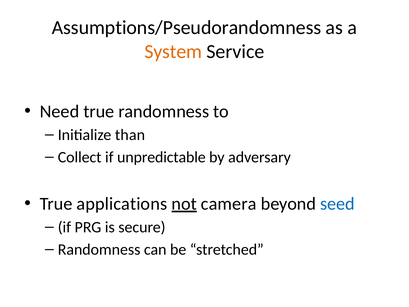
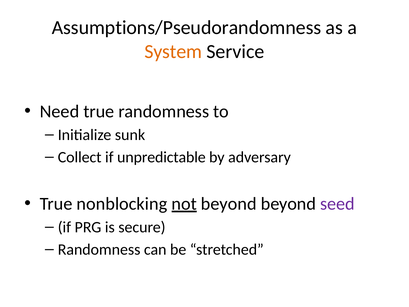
than: than -> sunk (130, 135)
applications: applications -> nonblocking (122, 204)
camera: camera -> beyond (229, 204)
seed colour: blue -> purple (337, 204)
